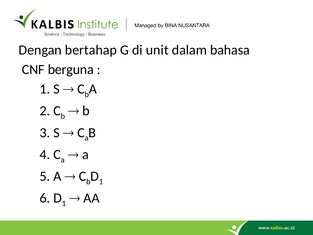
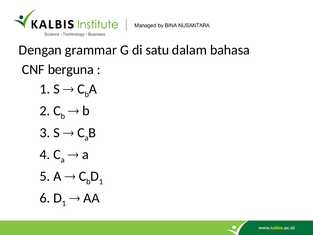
bertahap: bertahap -> grammar (91, 50)
unit: unit -> satu (157, 50)
